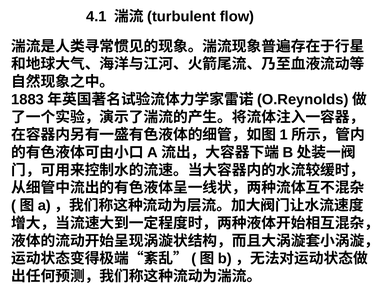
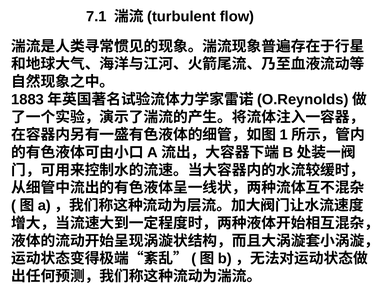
4.1: 4.1 -> 7.1 (96, 17)
